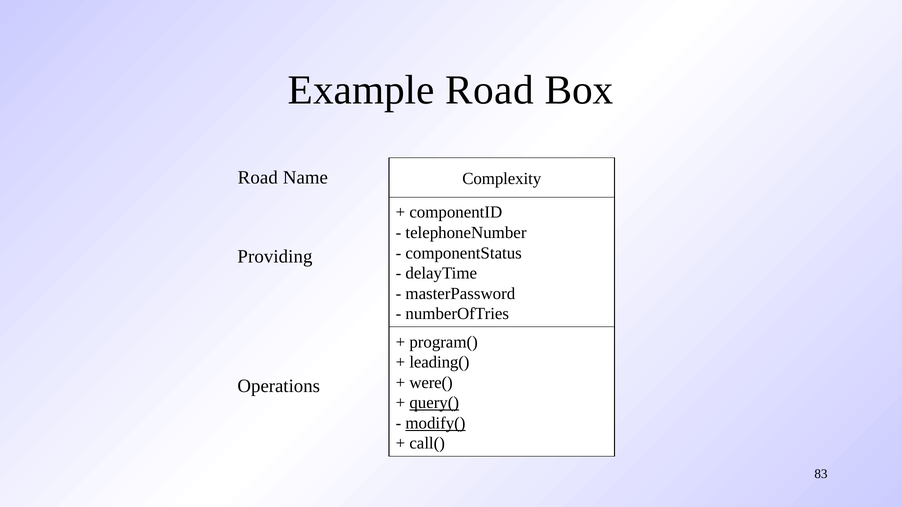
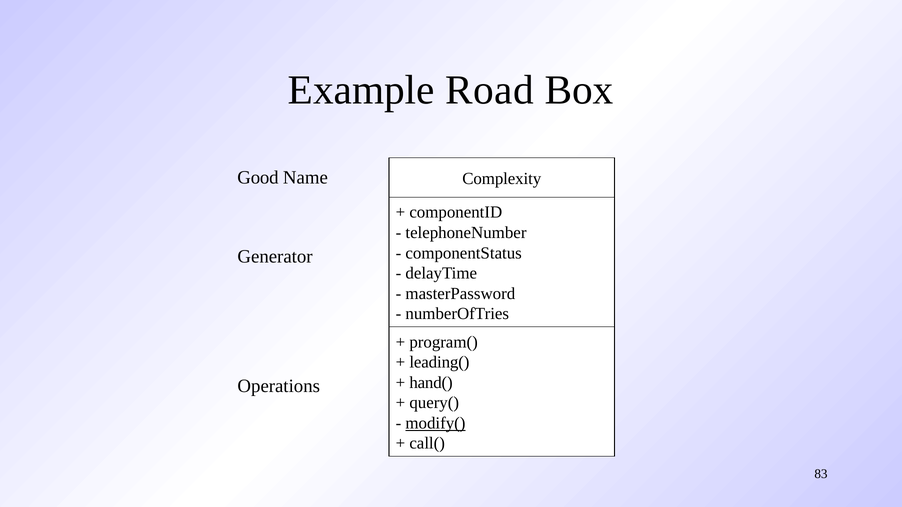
Road: Road -> Good (258, 178)
Providing: Providing -> Generator (275, 257)
were(: were( -> hand( (431, 383)
query( underline: present -> none (434, 403)
